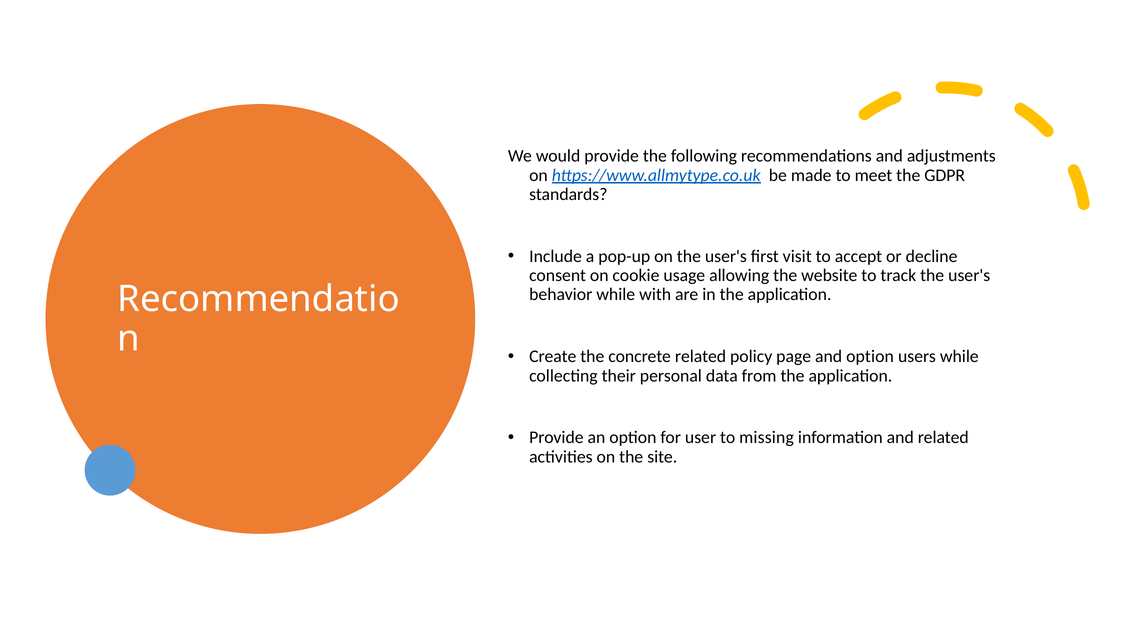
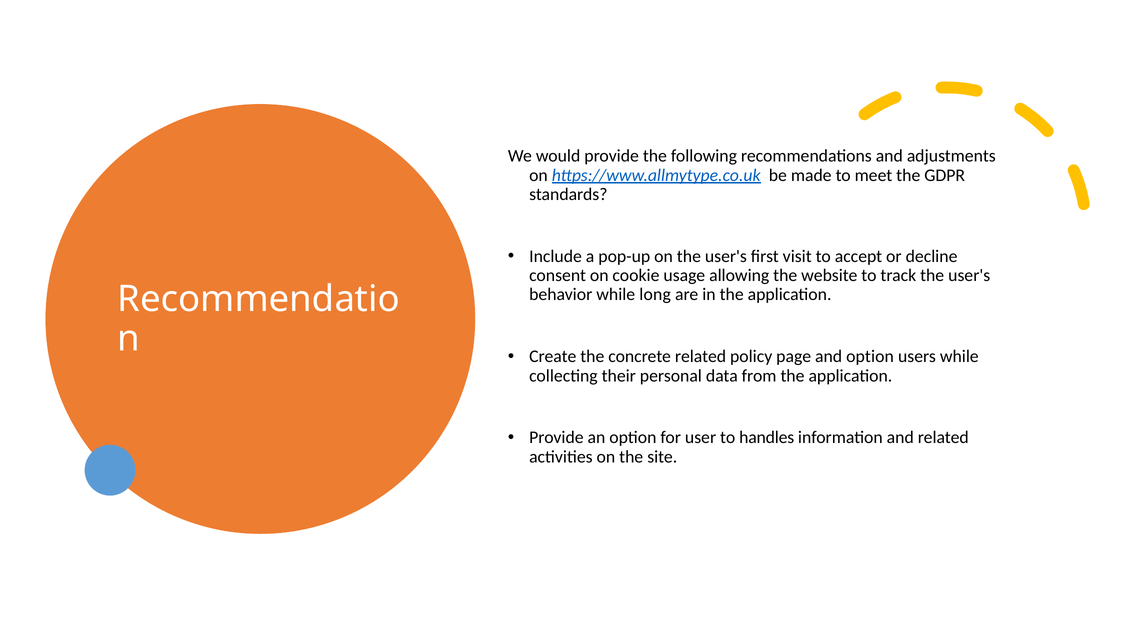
with: with -> long (655, 295)
missing: missing -> handles (767, 438)
